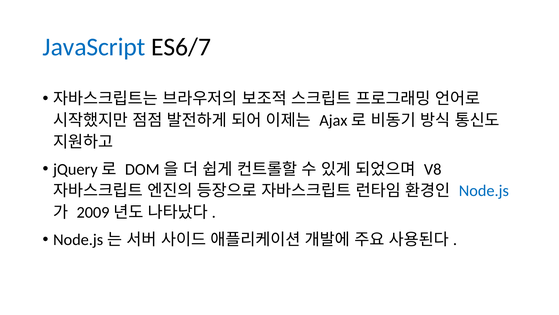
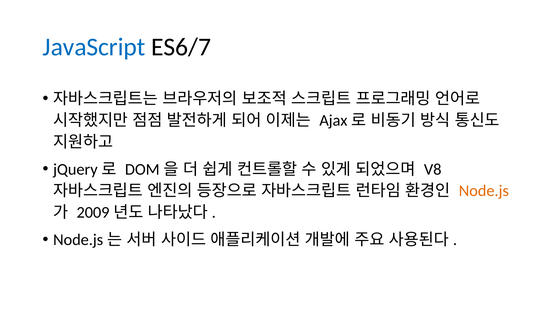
Node.js colour: blue -> orange (484, 191)
